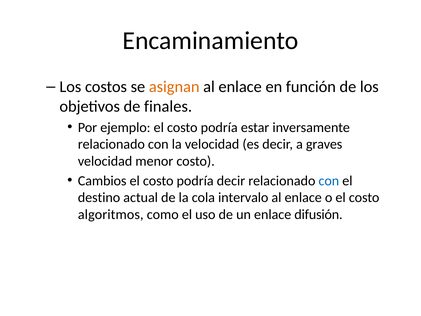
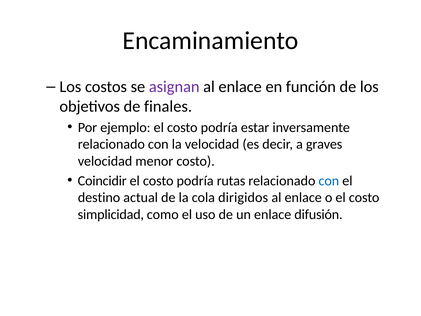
asignan colour: orange -> purple (174, 87)
Cambios: Cambios -> Coincidir (102, 181)
podría decir: decir -> rutas (231, 181)
intervalo: intervalo -> dirigidos (243, 197)
algoritmos: algoritmos -> simplicidad (111, 214)
